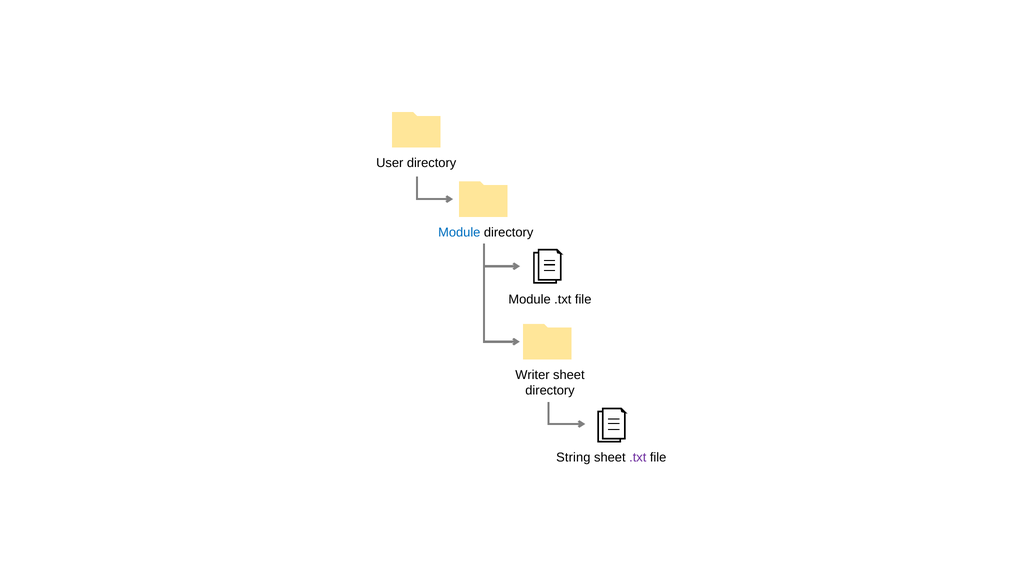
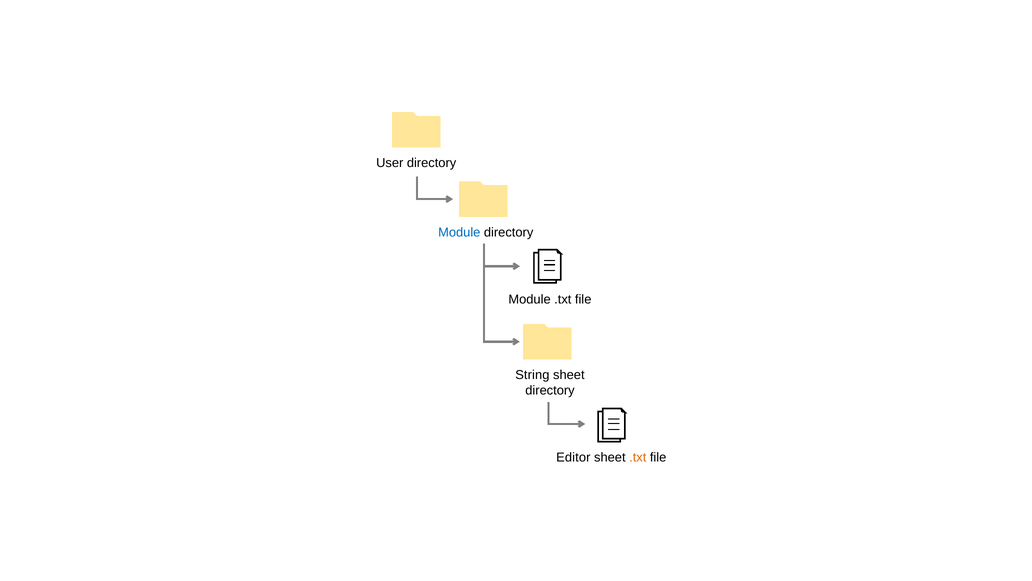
Writer: Writer -> String (532, 375)
String: String -> Editor (573, 457)
.txt colour: purple -> orange (638, 457)
